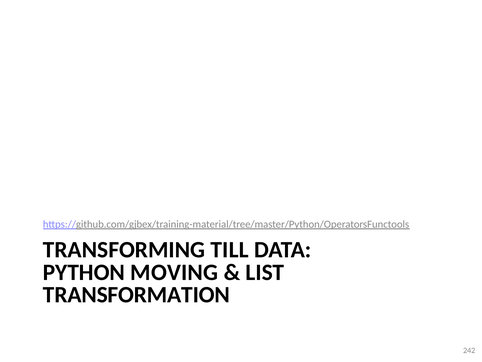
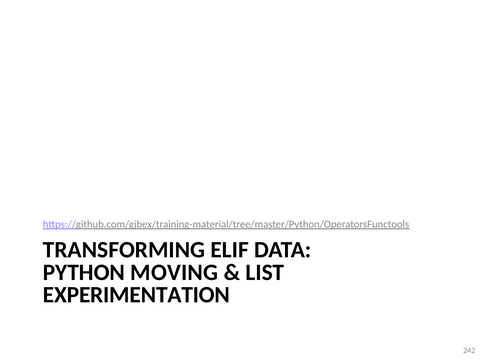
TILL: TILL -> ELIF (230, 249)
TRANSFORMATION: TRANSFORMATION -> EXPERIMENTATION (136, 294)
